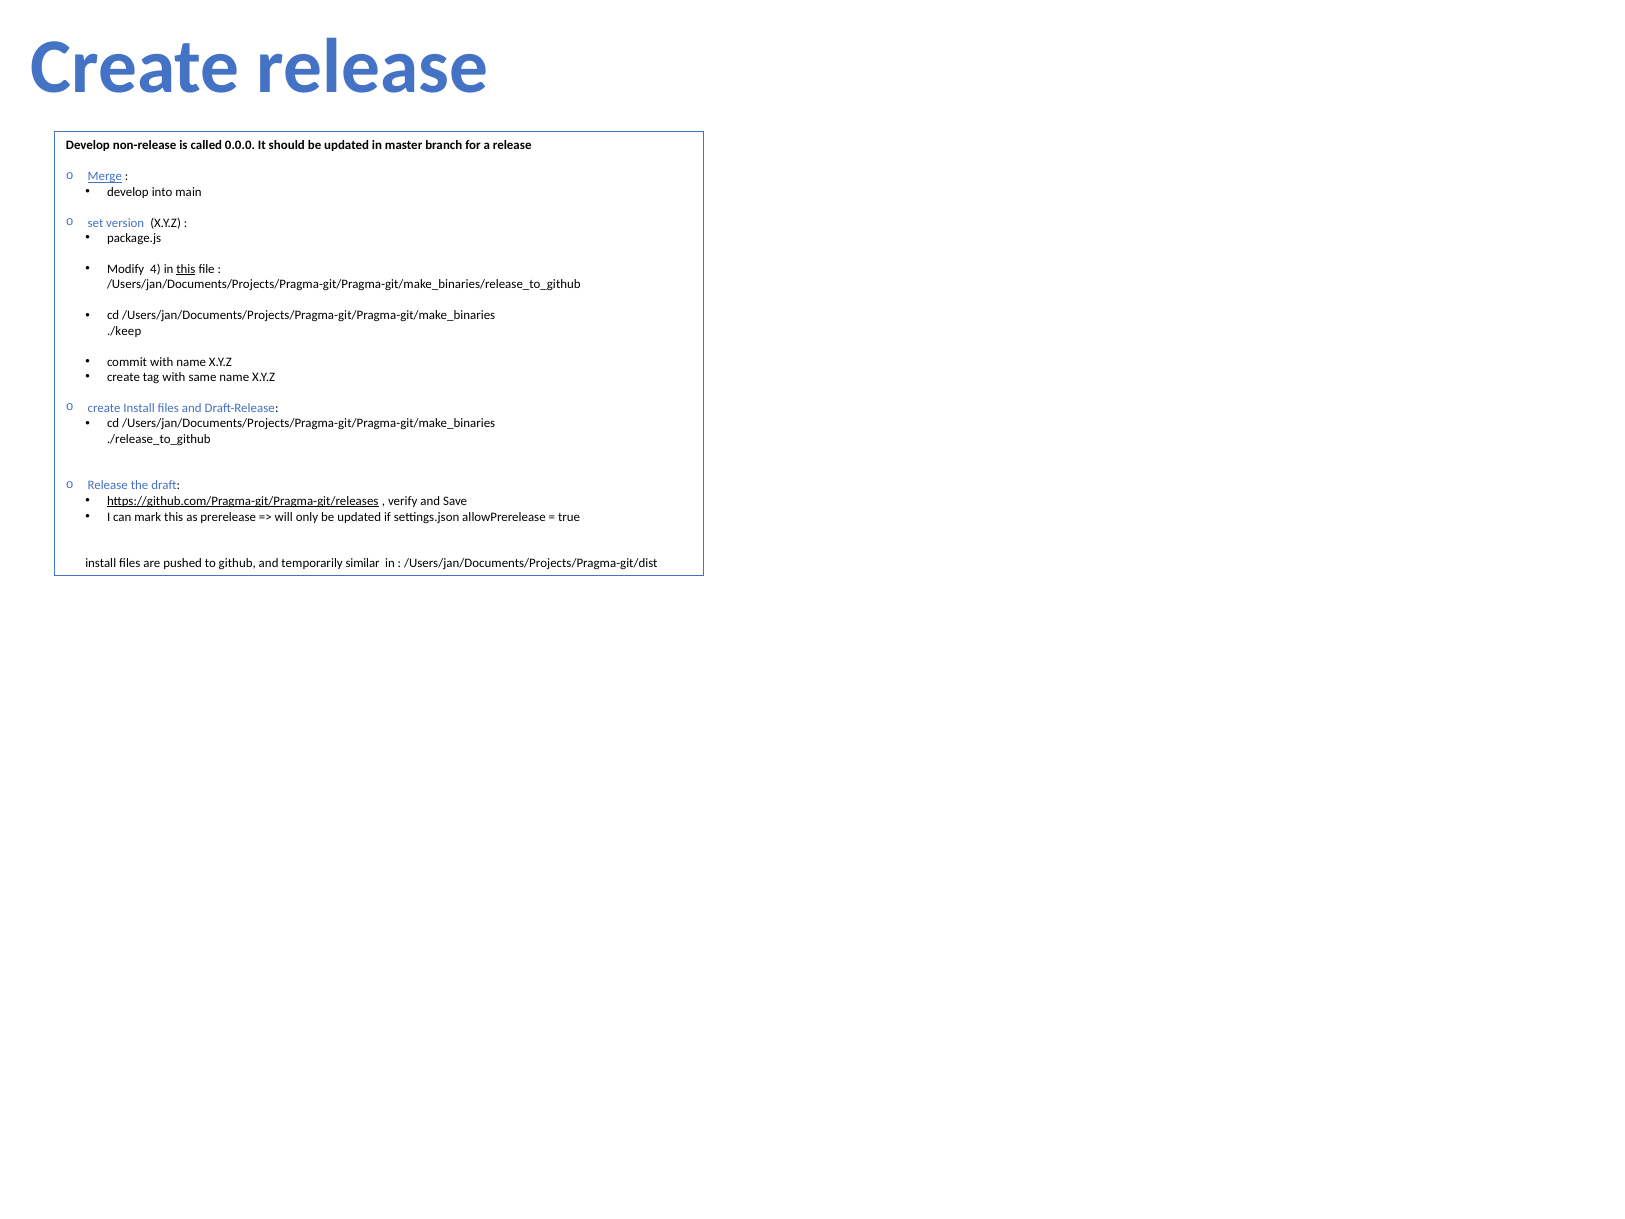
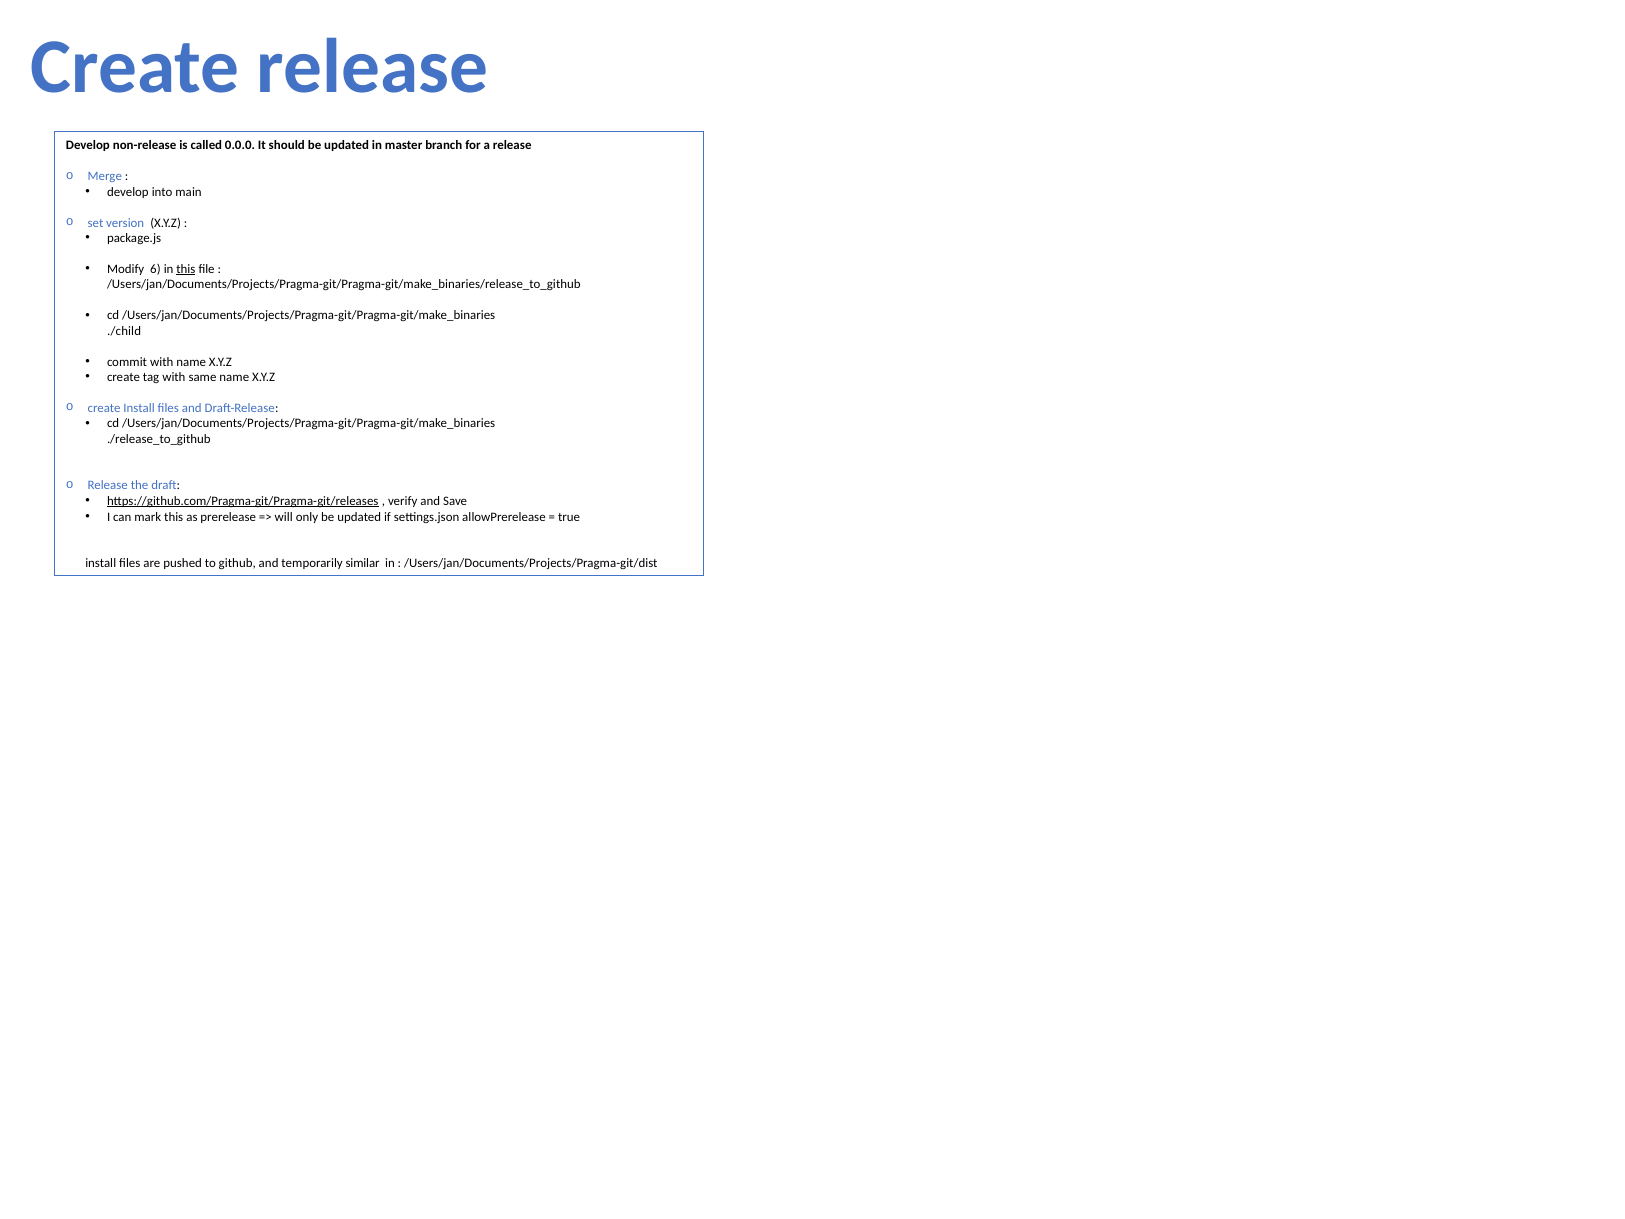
Merge underline: present -> none (105, 176)
4: 4 -> 6 (155, 269)
./keep: ./keep -> ./child (124, 331)
